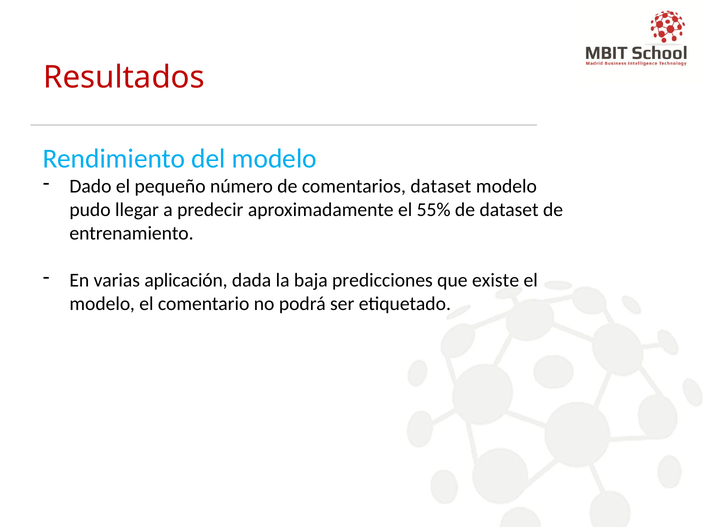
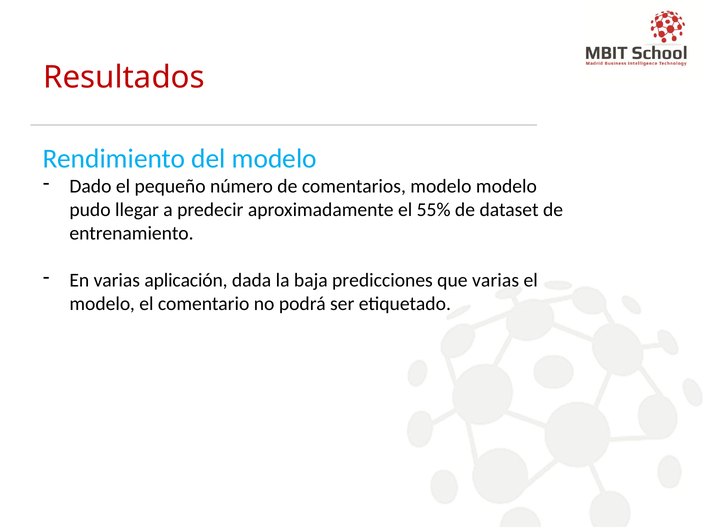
comentarios dataset: dataset -> modelo (441, 186)
que existe: existe -> varias (496, 280)
